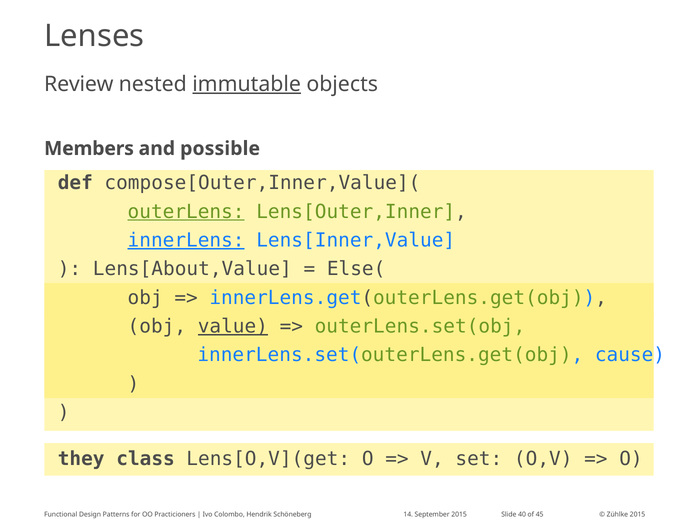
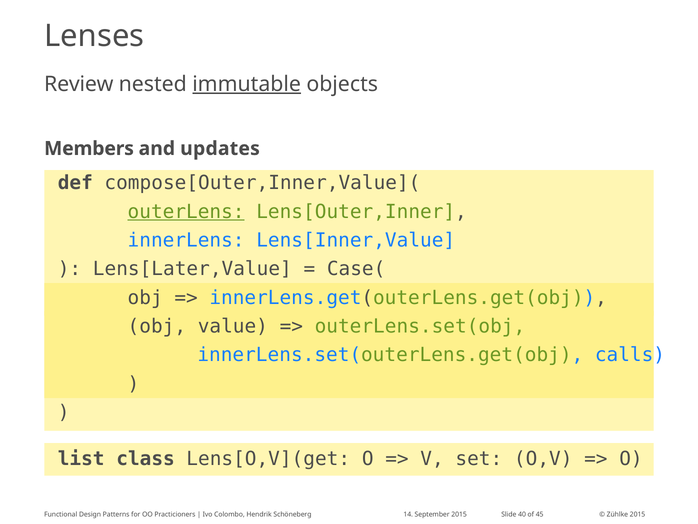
possible: possible -> updates (220, 148)
innerLens underline: present -> none (186, 240)
Lens[About,Value: Lens[About,Value -> Lens[Later,Value (192, 269)
Else(: Else( -> Case( (356, 269)
value underline: present -> none (233, 326)
cause: cause -> calls (630, 355)
they: they -> list (81, 458)
